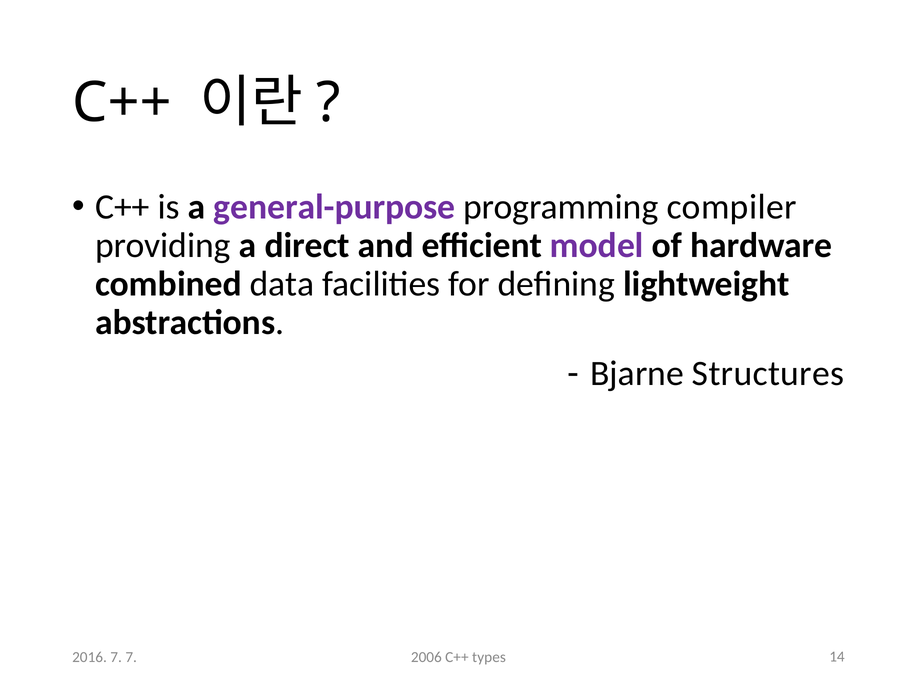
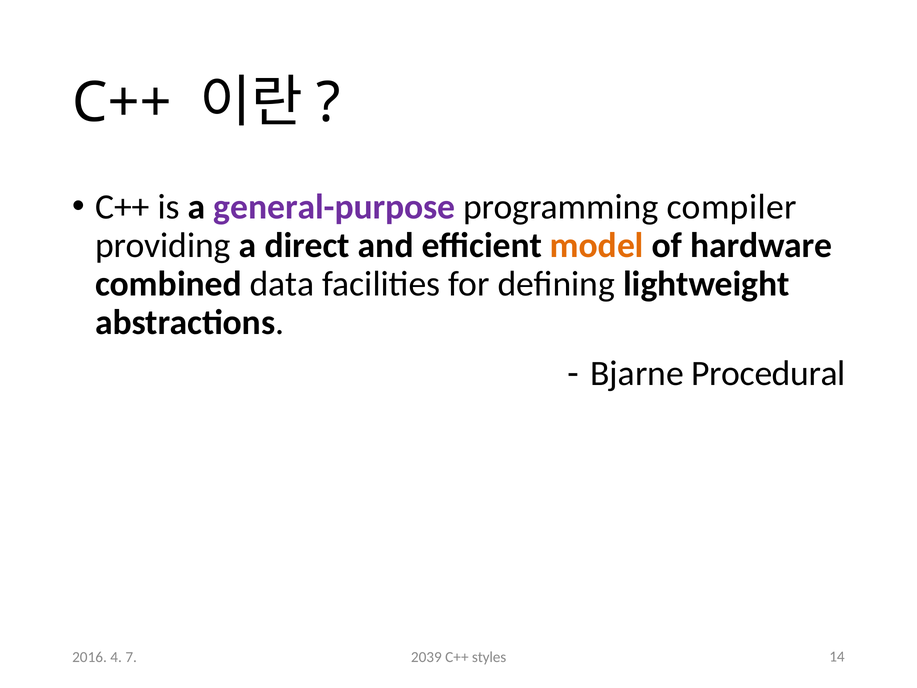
model colour: purple -> orange (597, 245)
Structures: Structures -> Procedural (768, 374)
2016 7: 7 -> 4 (116, 657)
2006: 2006 -> 2039 (426, 657)
types: types -> styles (489, 657)
